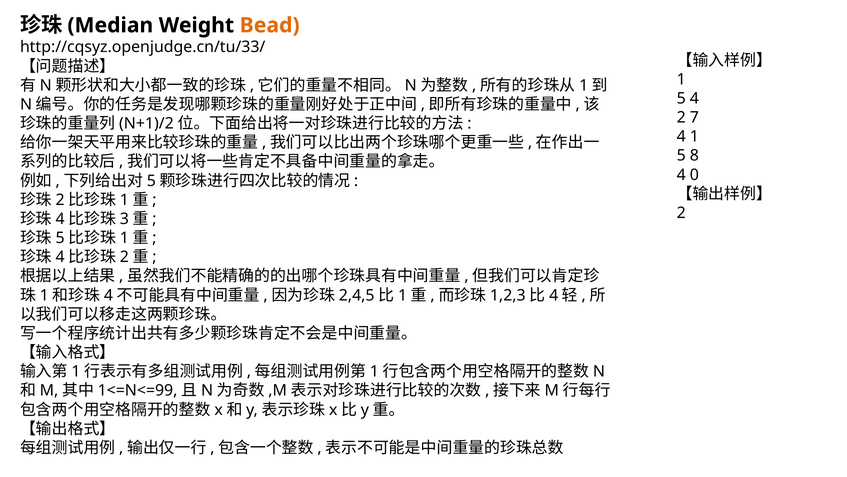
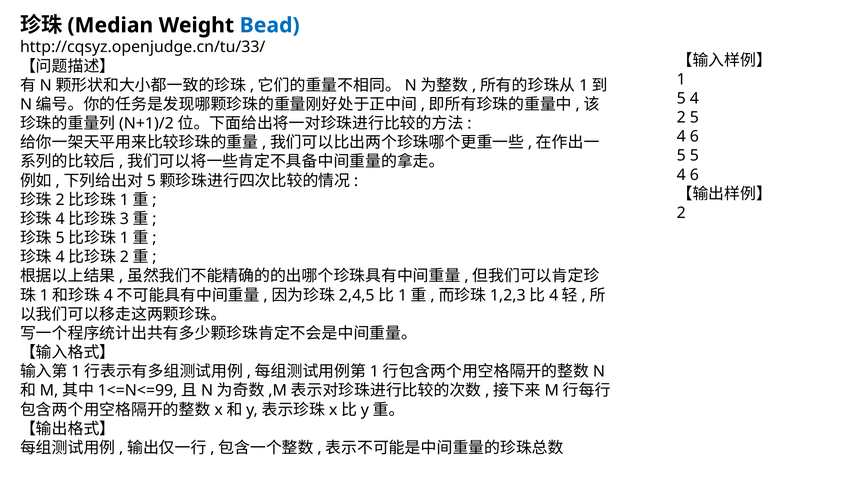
Bead colour: orange -> blue (270, 25)
2 7: 7 -> 5 (694, 117)
1: 1 -> 6 (694, 136)
5 8: 8 -> 5 (694, 155)
0: 0 -> 6 (694, 175)
